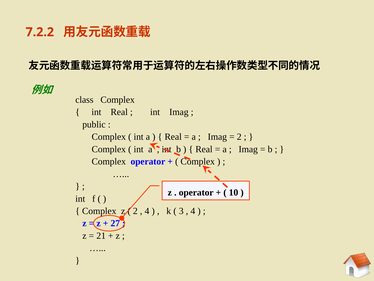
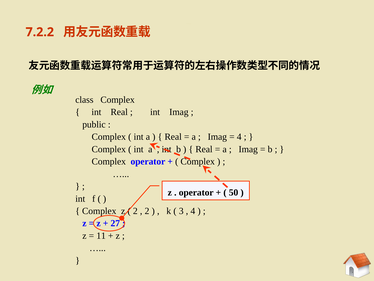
2: 2 -> 4 (239, 137)
10: 10 -> 50 (234, 192)
4: 4 -> 2 (147, 211)
21: 21 -> 11 (101, 235)
